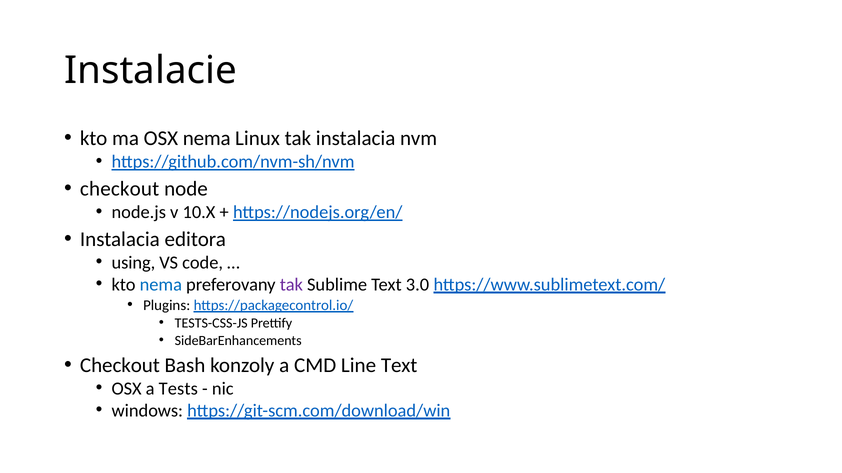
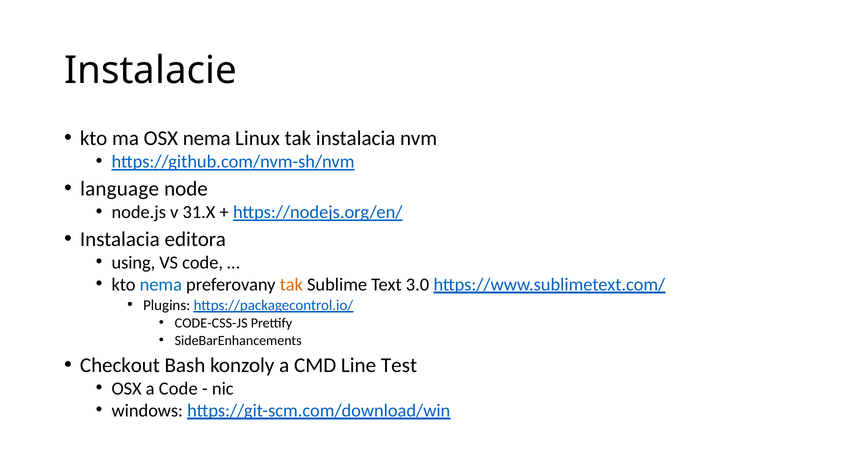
checkout: checkout -> language (120, 189)
10.X: 10.X -> 31.X (199, 213)
tak colour: purple -> orange (291, 285)
TESTS-CSS-JS: TESTS-CSS-JS -> CODE-CSS-JS (211, 324)
Line Text: Text -> Test (399, 366)
a Tests: Tests -> Code (178, 389)
